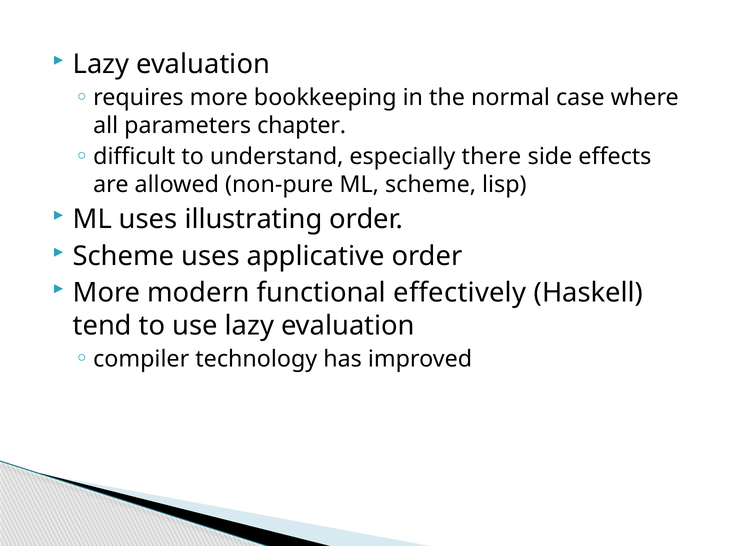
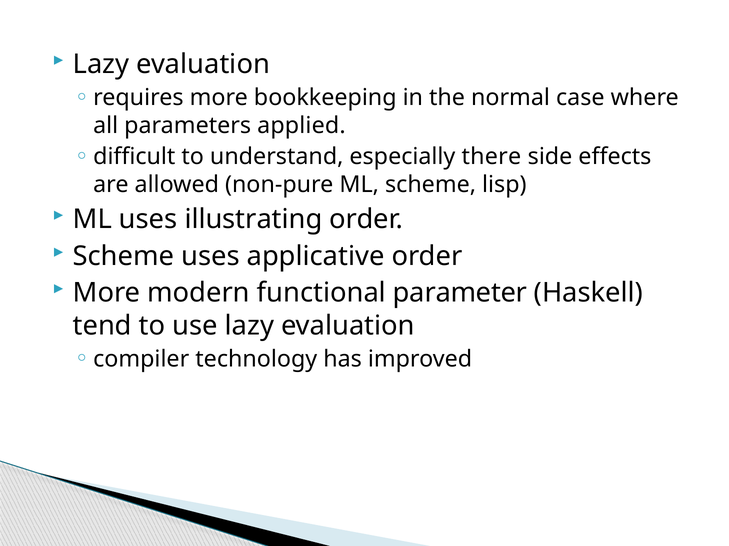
chapter: chapter -> applied (301, 126)
effectively: effectively -> parameter (460, 293)
